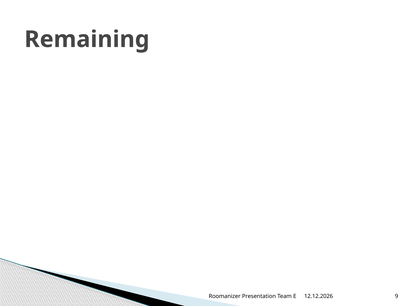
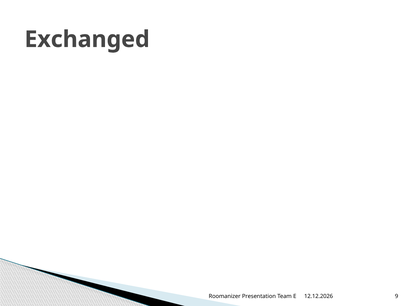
Remaining: Remaining -> Exchanged (87, 39)
